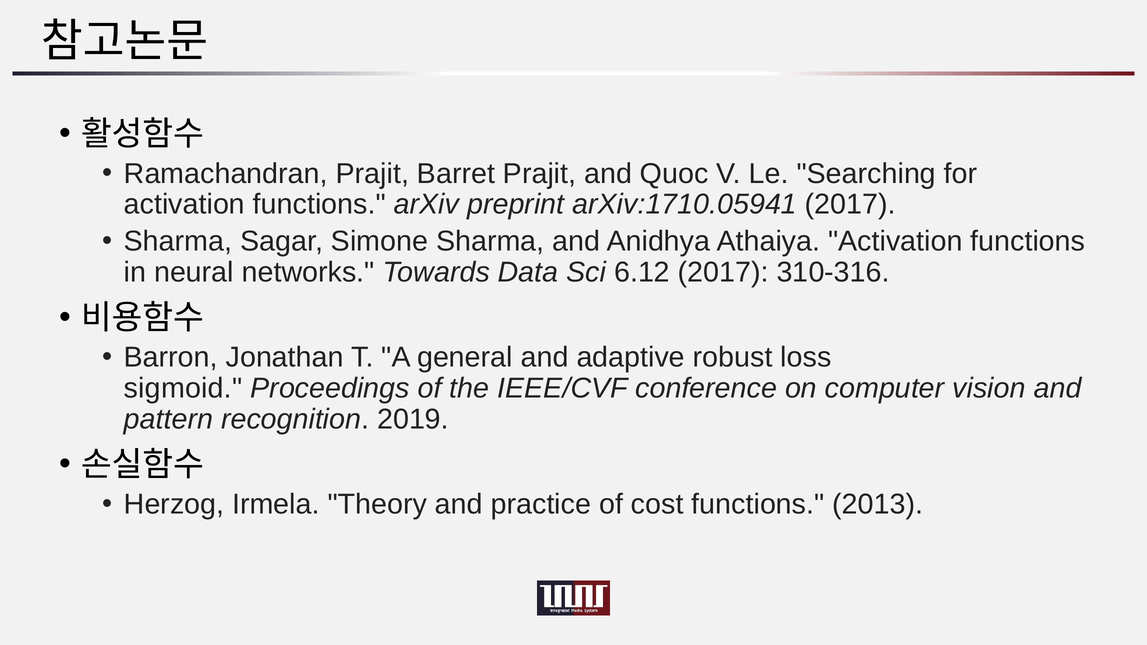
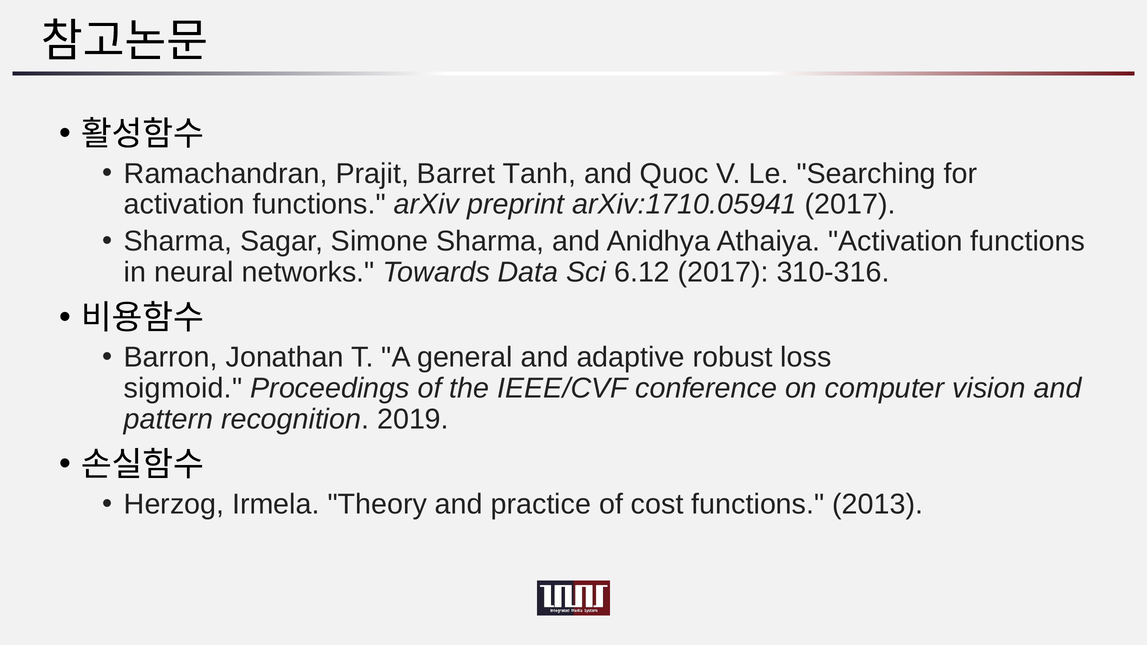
Barret Prajit: Prajit -> Tanh (540, 174)
